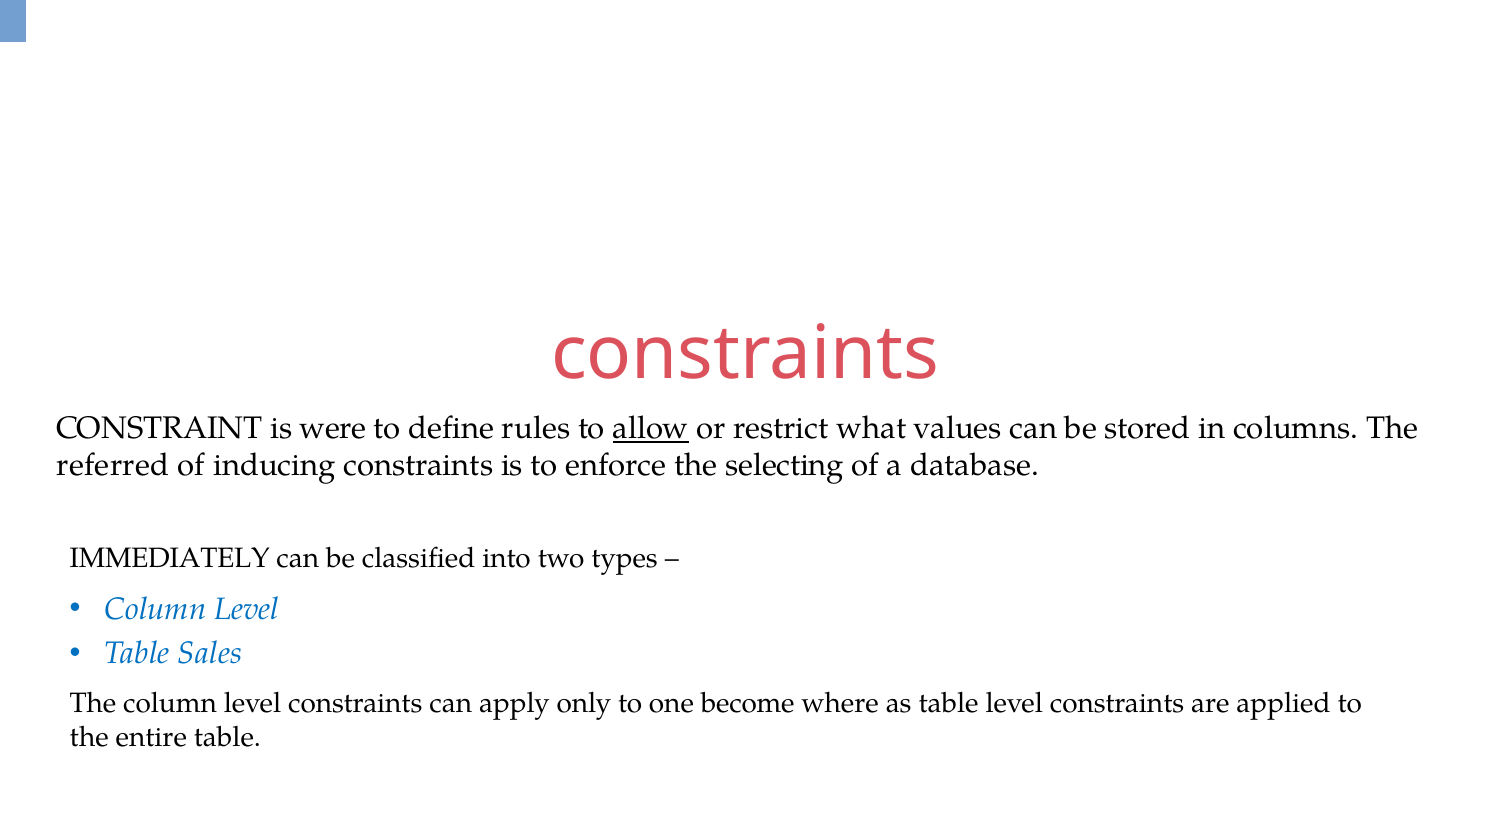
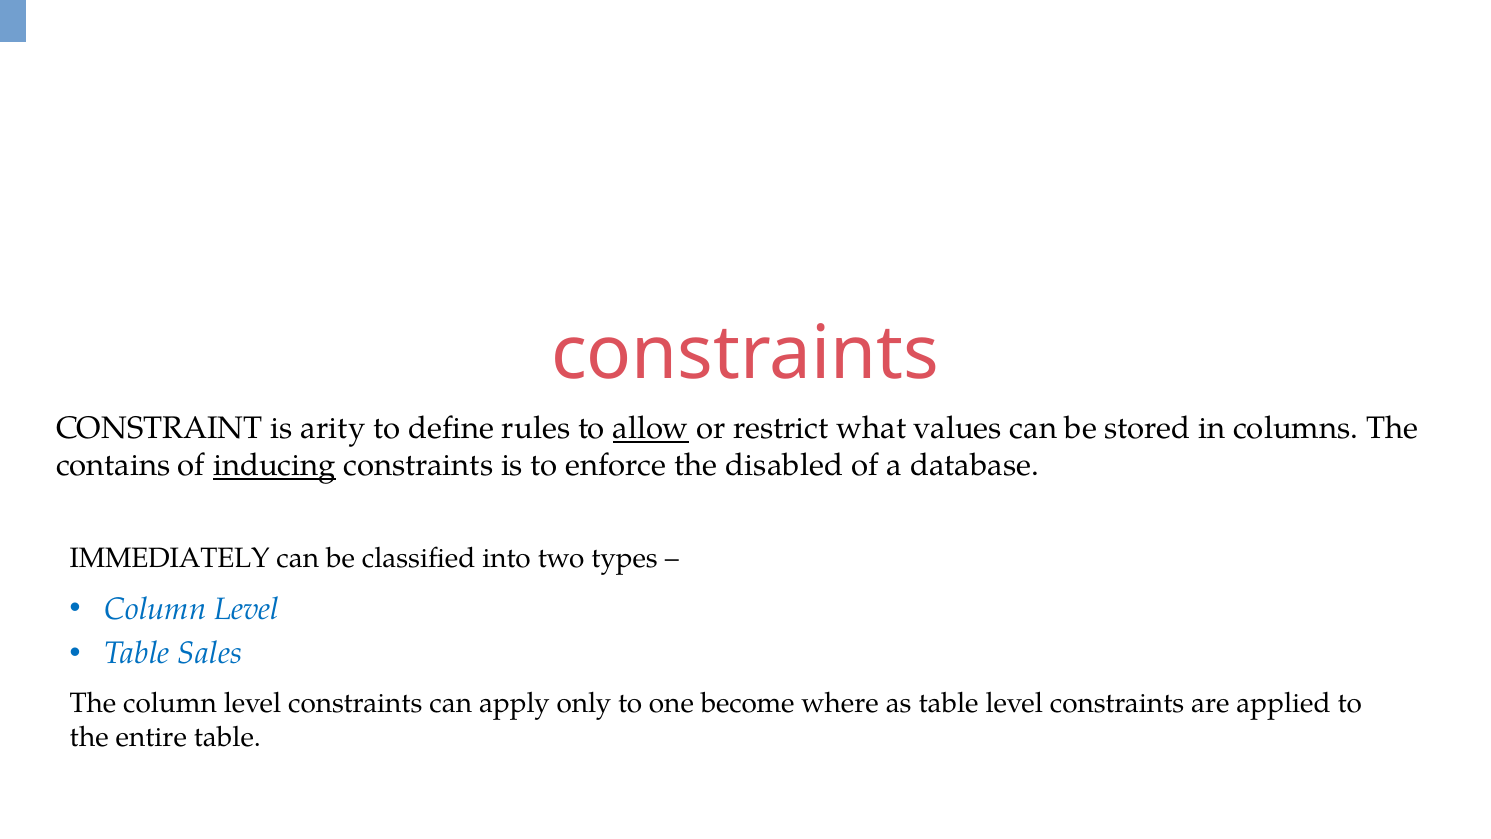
were: were -> arity (333, 428)
referred: referred -> contains (113, 466)
inducing underline: none -> present (275, 466)
selecting: selecting -> disabled (785, 466)
